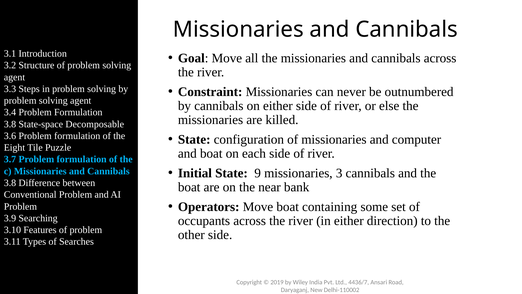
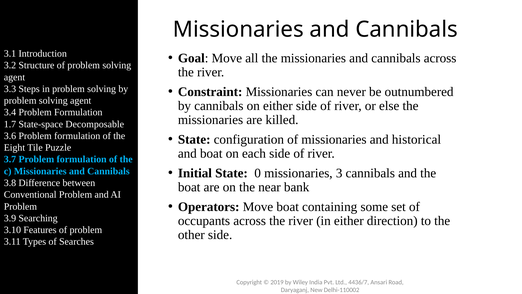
3.8: 3.8 -> 1.7 (10, 124)
computer: computer -> historical (416, 139)
9: 9 -> 0 (258, 173)
